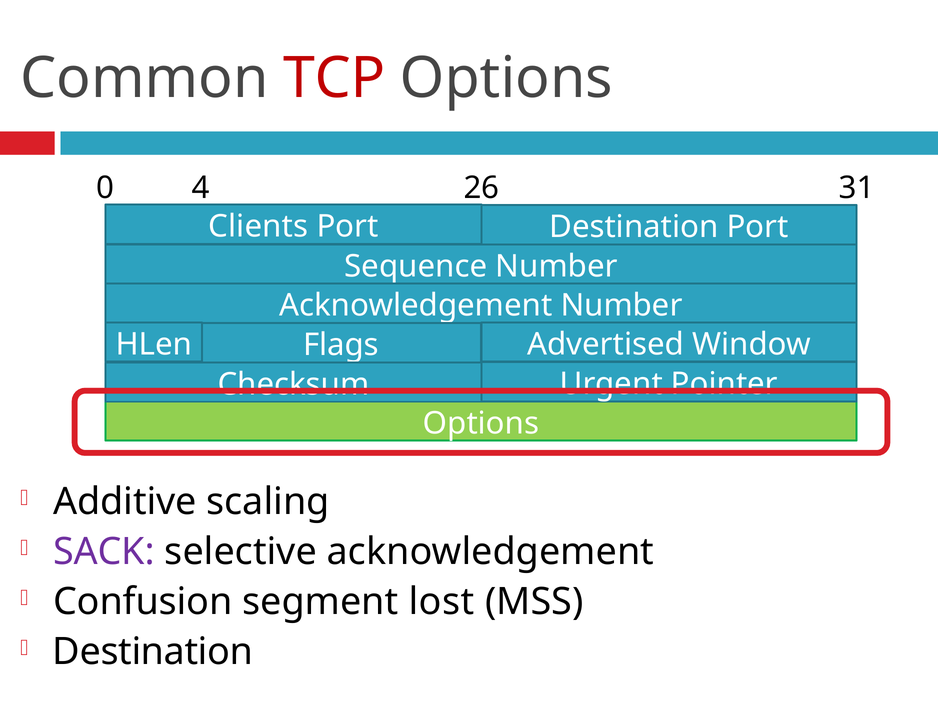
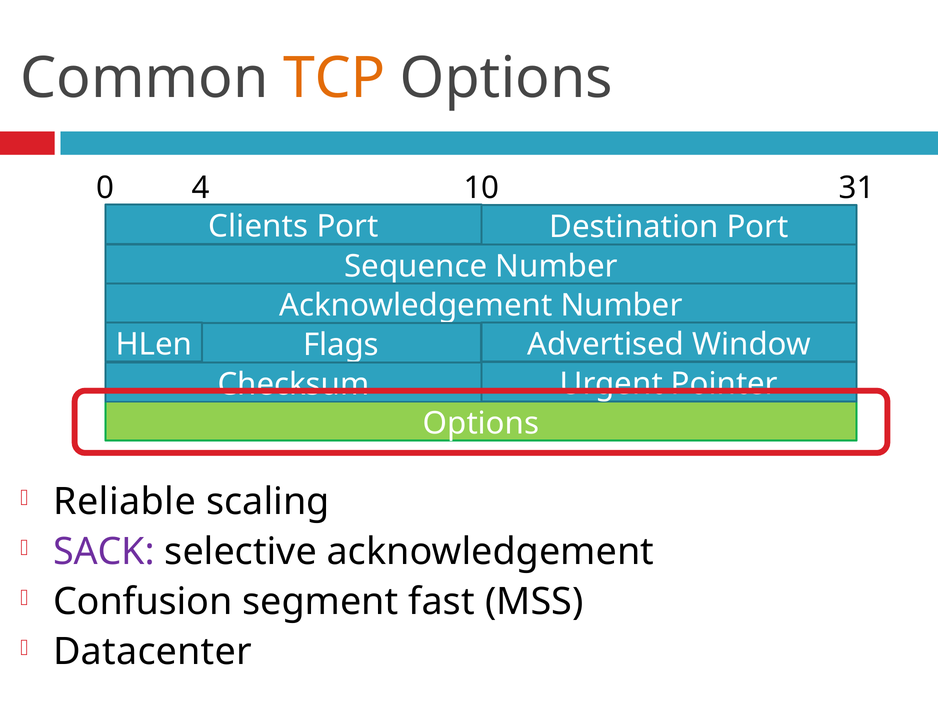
TCP colour: red -> orange (334, 78)
26: 26 -> 10 (481, 188)
Additive: Additive -> Reliable (125, 501)
lost: lost -> fast (442, 601)
Destination: Destination -> Datacenter (153, 651)
